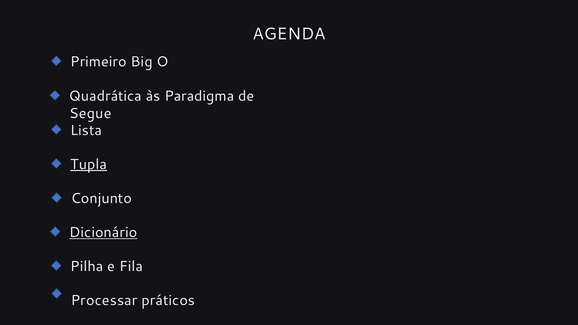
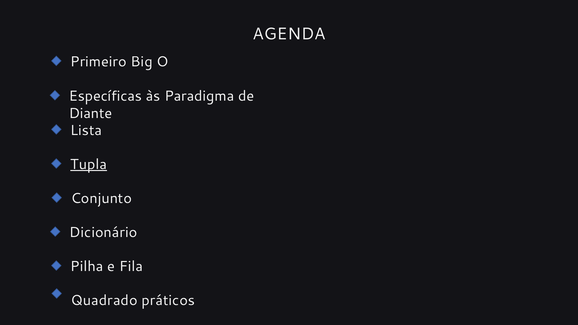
Quadrática: Quadrática -> Específicas (105, 96)
Segue: Segue -> Diante (90, 114)
Dicionário underline: present -> none (103, 233)
Processar: Processar -> Quadrado (104, 301)
